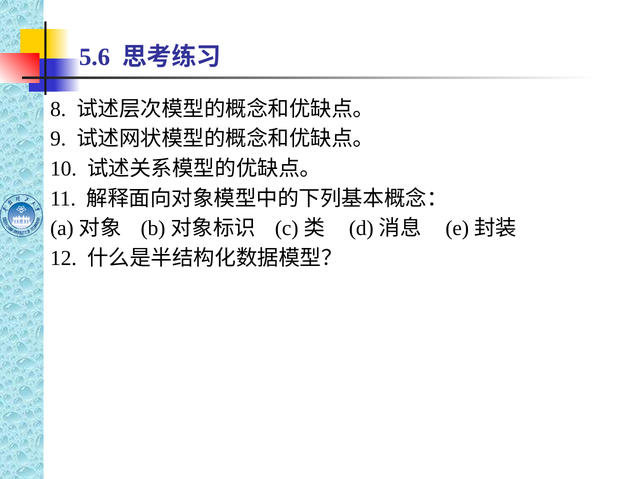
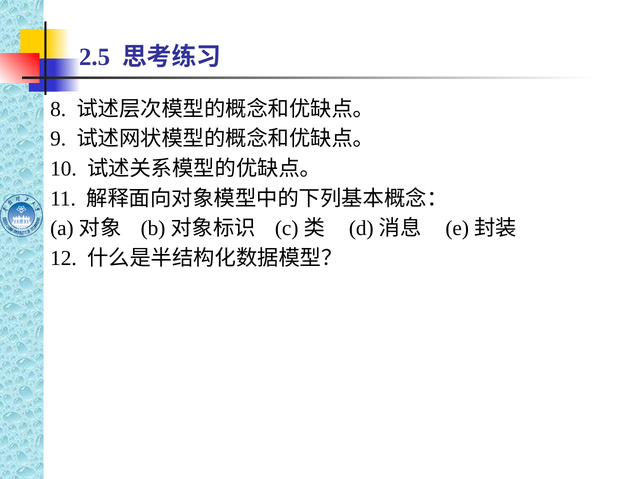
5.6: 5.6 -> 2.5 (95, 57)
